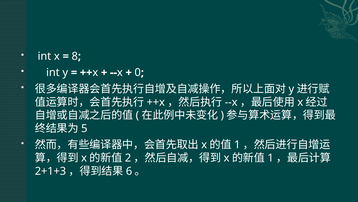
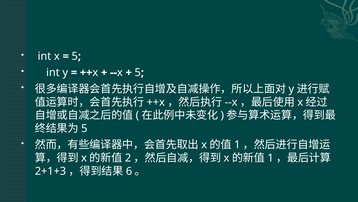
8: 8 -> 5 (75, 56)
0: 0 -> 5 (138, 72)
